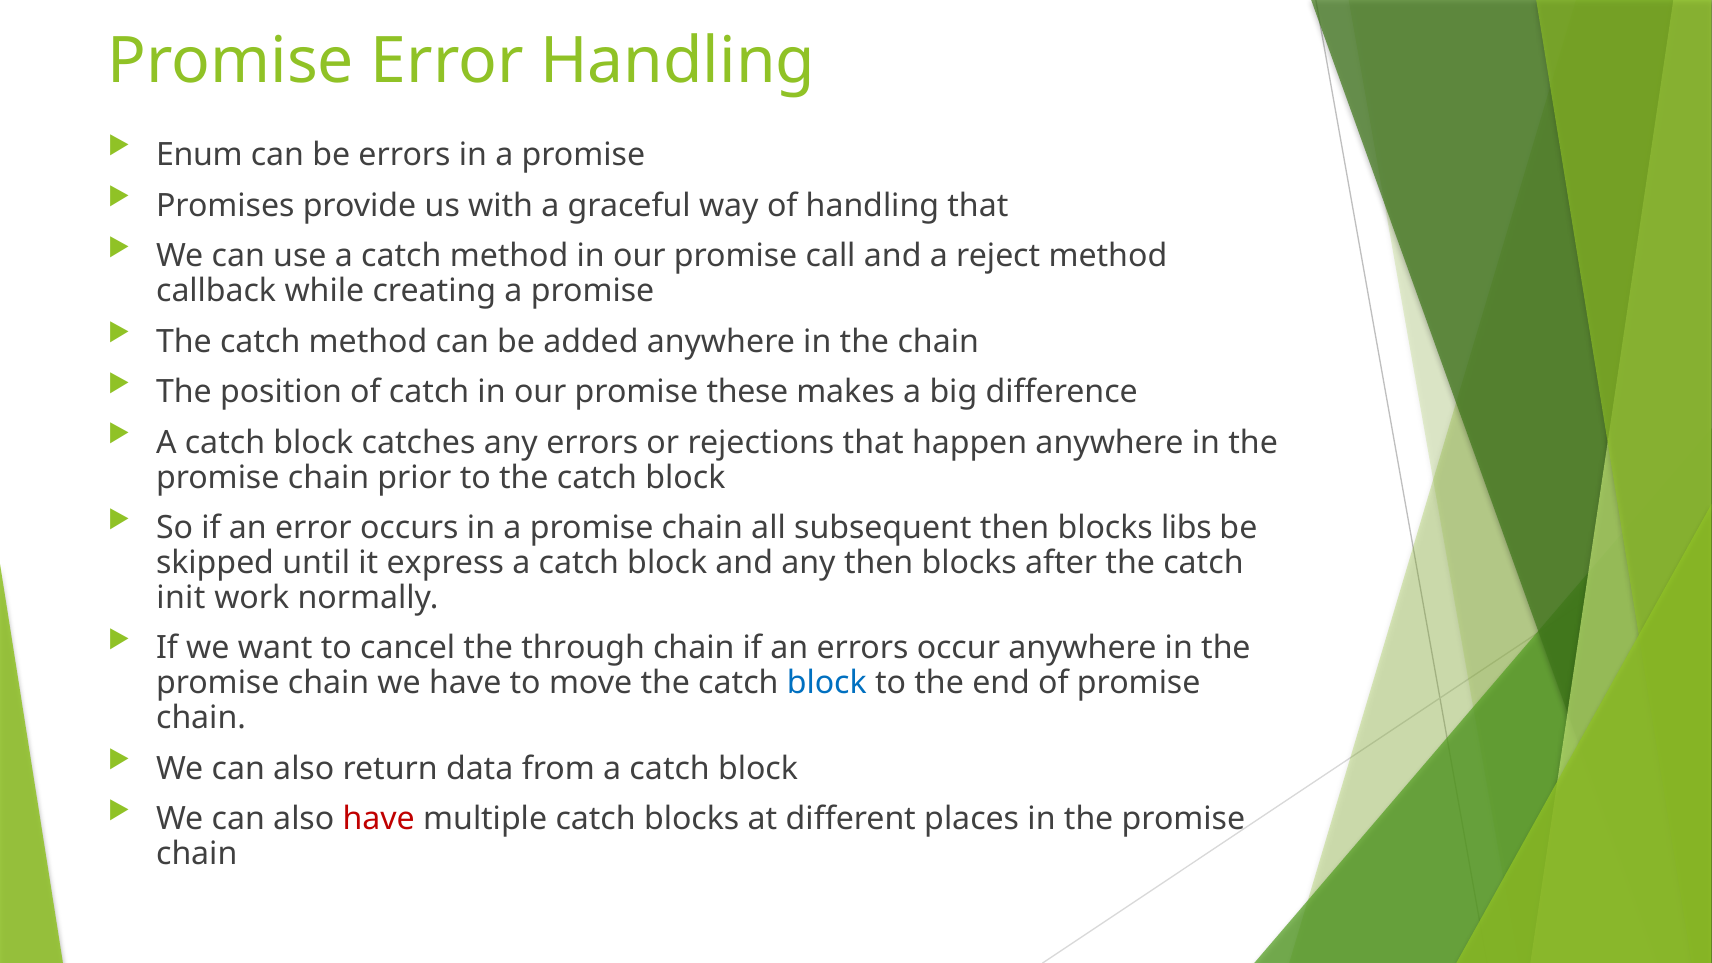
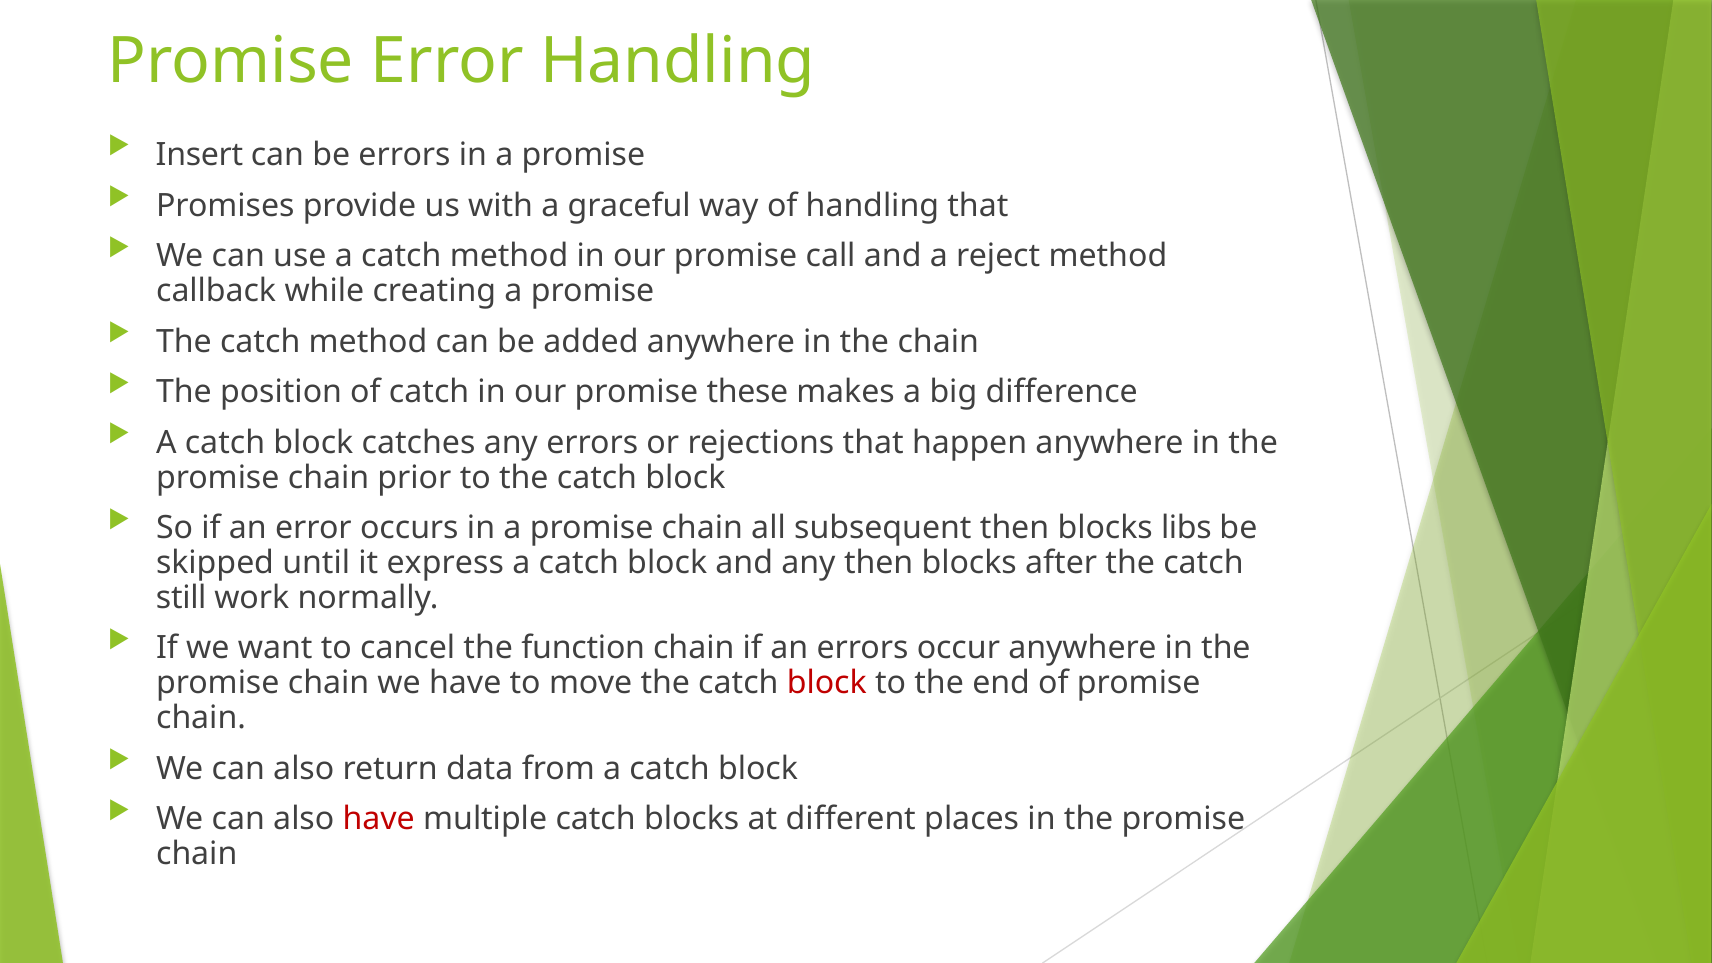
Enum: Enum -> Insert (199, 155)
init: init -> still (181, 598)
through: through -> function (583, 648)
block colour: blue -> red (827, 683)
